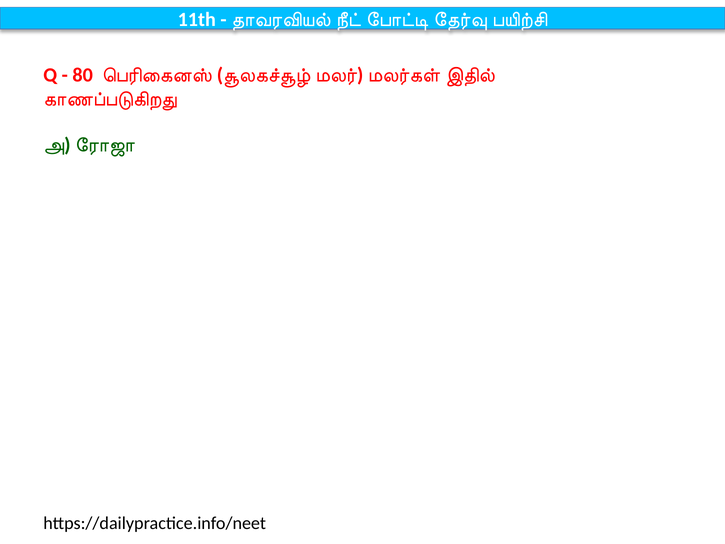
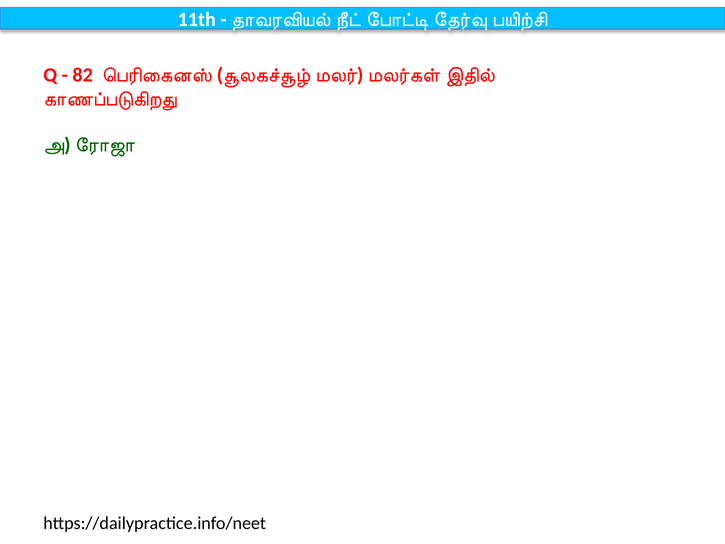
80: 80 -> 82 (83, 75)
